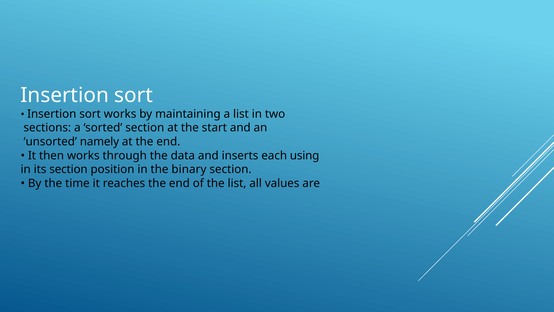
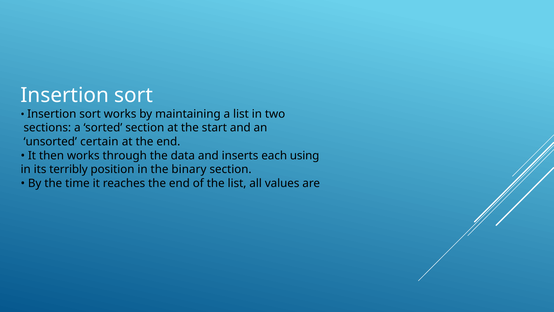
namely: namely -> certain (99, 142)
its section: section -> terribly (69, 169)
